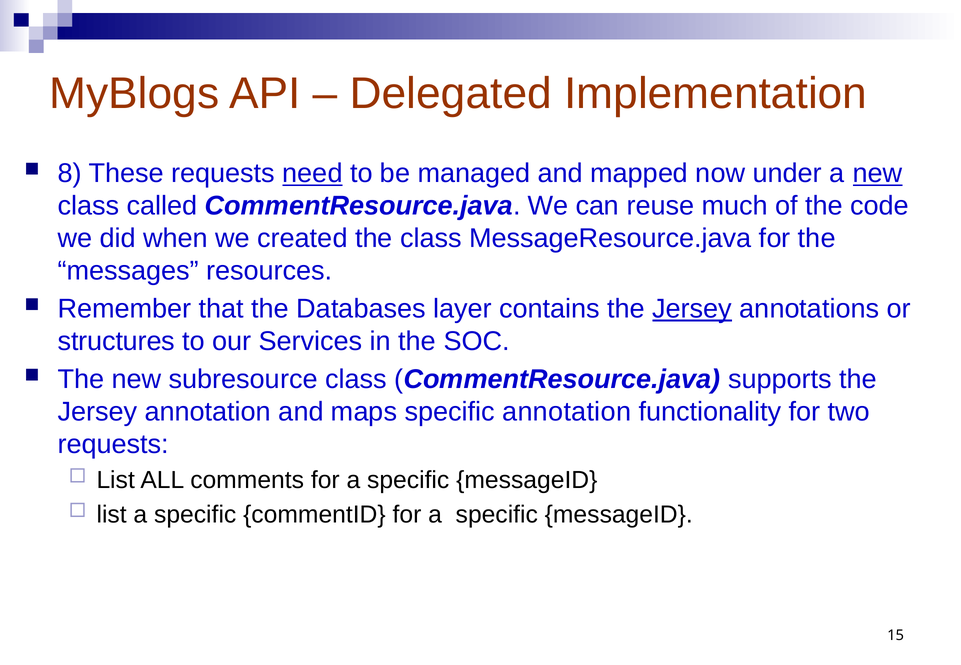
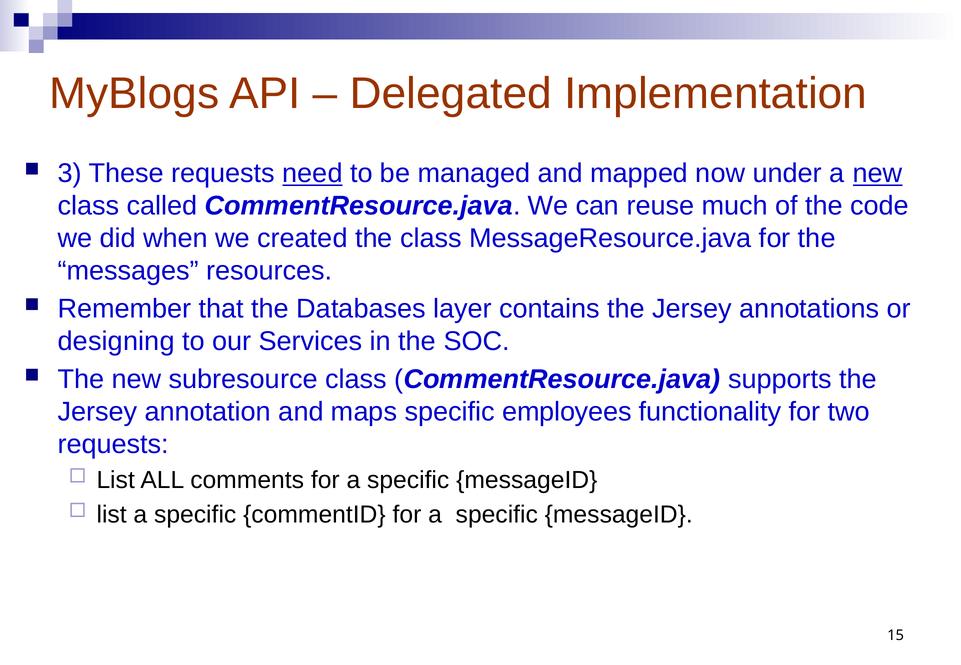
8: 8 -> 3 (70, 174)
Jersey underline: present -> none (692, 309)
structures: structures -> designing (116, 342)
specific annotation: annotation -> employees (567, 412)
